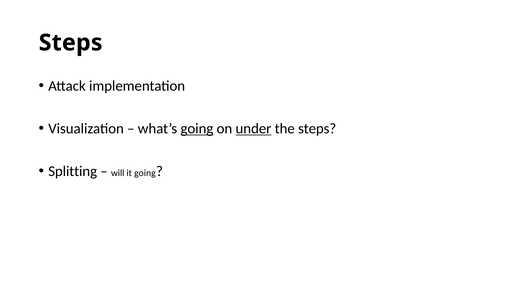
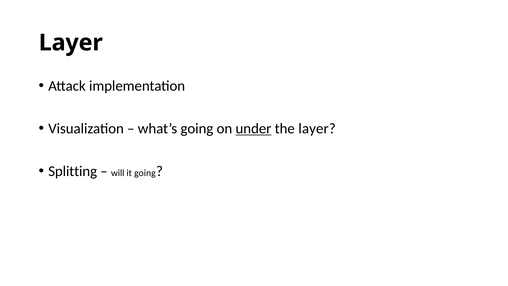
Steps: Steps -> Layer (71, 43)
going underline: present -> none (197, 128)
the steps: steps -> layer (317, 128)
